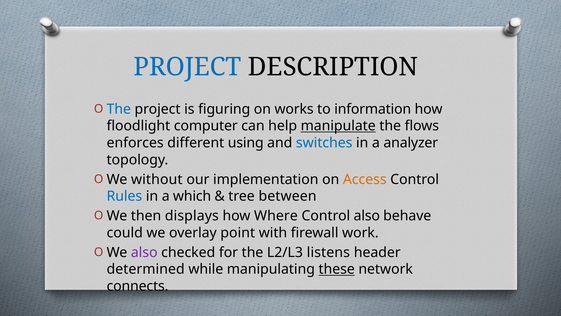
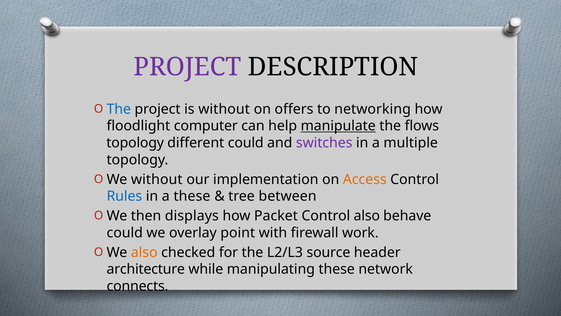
PROJECT colour: blue -> purple (187, 67)
is figuring: figuring -> without (224, 109)
works: works -> offers (294, 109)
information: information -> networking (373, 109)
enforces: enforces -> topology (135, 143)
different using: using -> could (246, 143)
switches colour: blue -> purple (324, 143)
analyzer: analyzer -> multiple (411, 143)
a which: which -> these (192, 196)
Where: Where -> Packet (276, 216)
also colour: purple -> orange (144, 252)
listens: listens -> source (328, 252)
determined: determined -> architecture (146, 269)
these underline: present -> none (337, 269)
